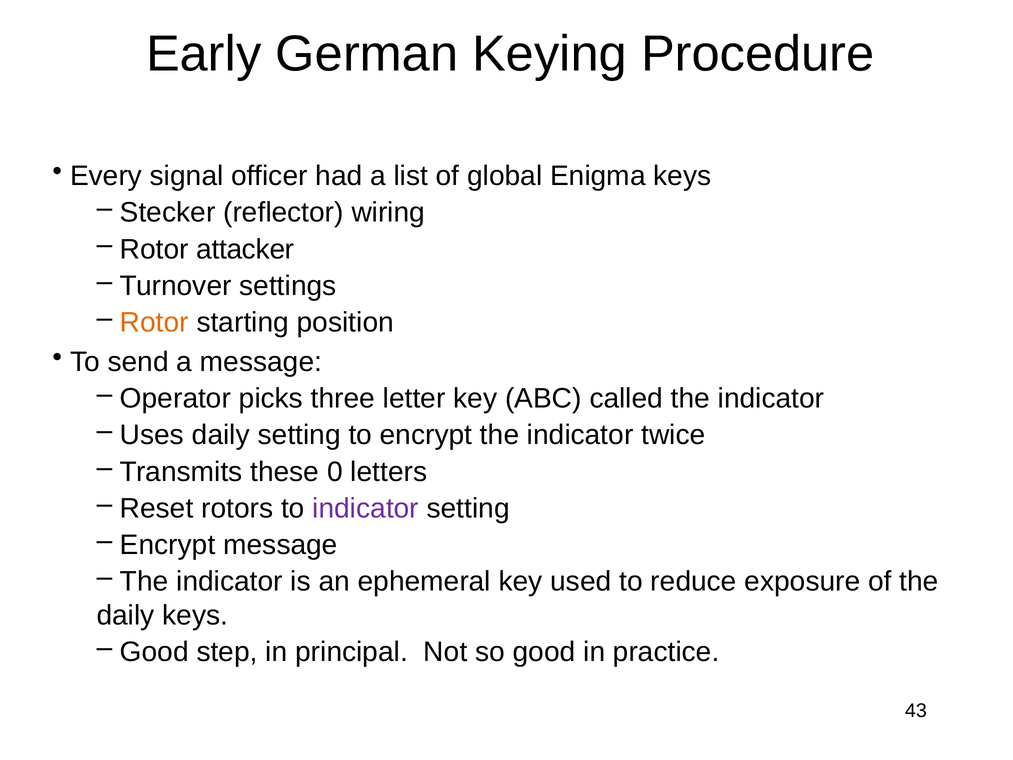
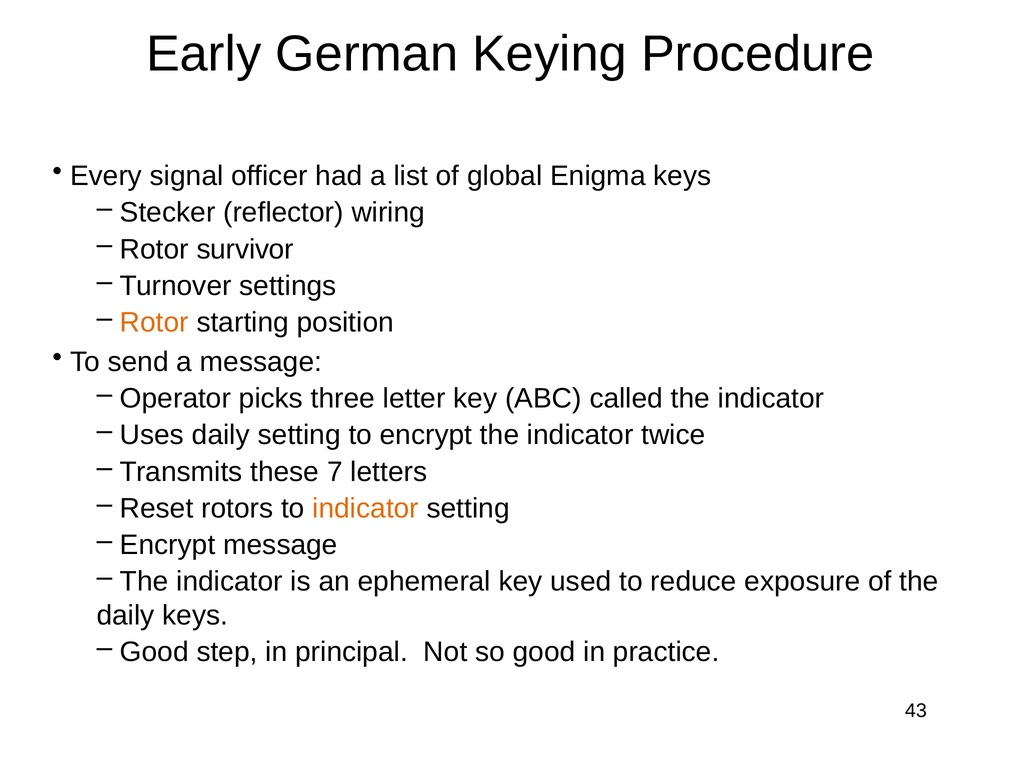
attacker: attacker -> survivor (245, 249)
0: 0 -> 7 (335, 472)
indicator colour: purple -> orange (366, 508)
